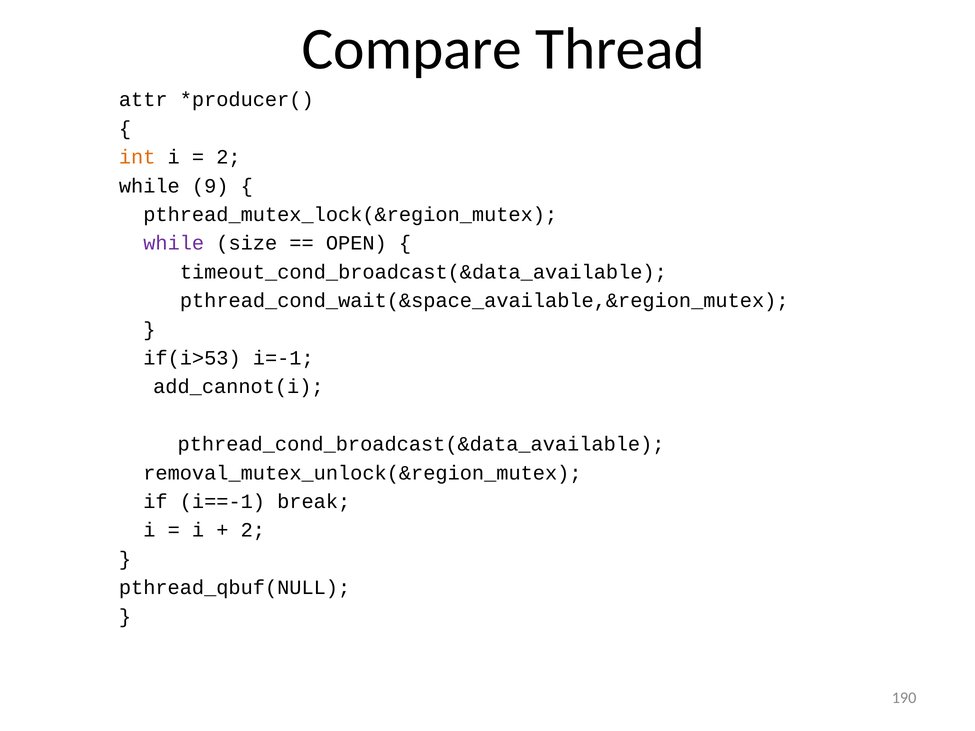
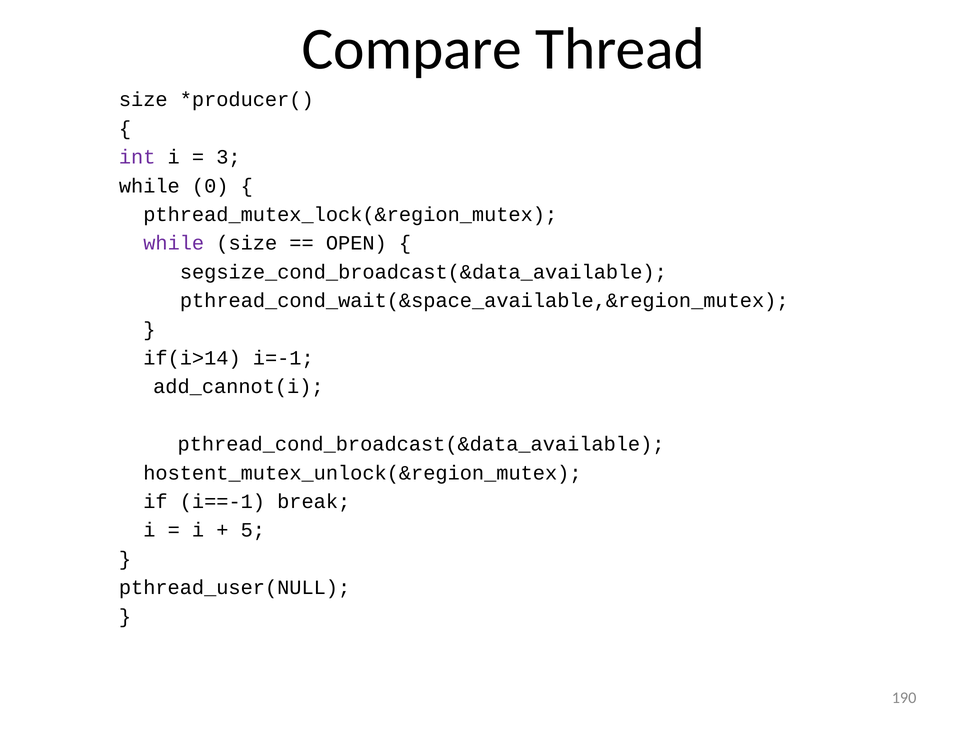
attr: attr -> size (143, 100)
int colour: orange -> purple (137, 157)
2: 2 -> 3 (228, 157)
9: 9 -> 0 (210, 186)
timeout_cond_broadcast(&data_available: timeout_cond_broadcast(&data_available -> segsize_cond_broadcast(&data_available (423, 272)
if(i>53: if(i>53 -> if(i>14 (192, 358)
removal_mutex_unlock(&region_mutex: removal_mutex_unlock(&region_mutex -> hostent_mutex_unlock(&region_mutex (362, 473)
2: 2 -> 5 (253, 530)
pthread_qbuf(NULL: pthread_qbuf(NULL -> pthread_user(NULL (235, 588)
